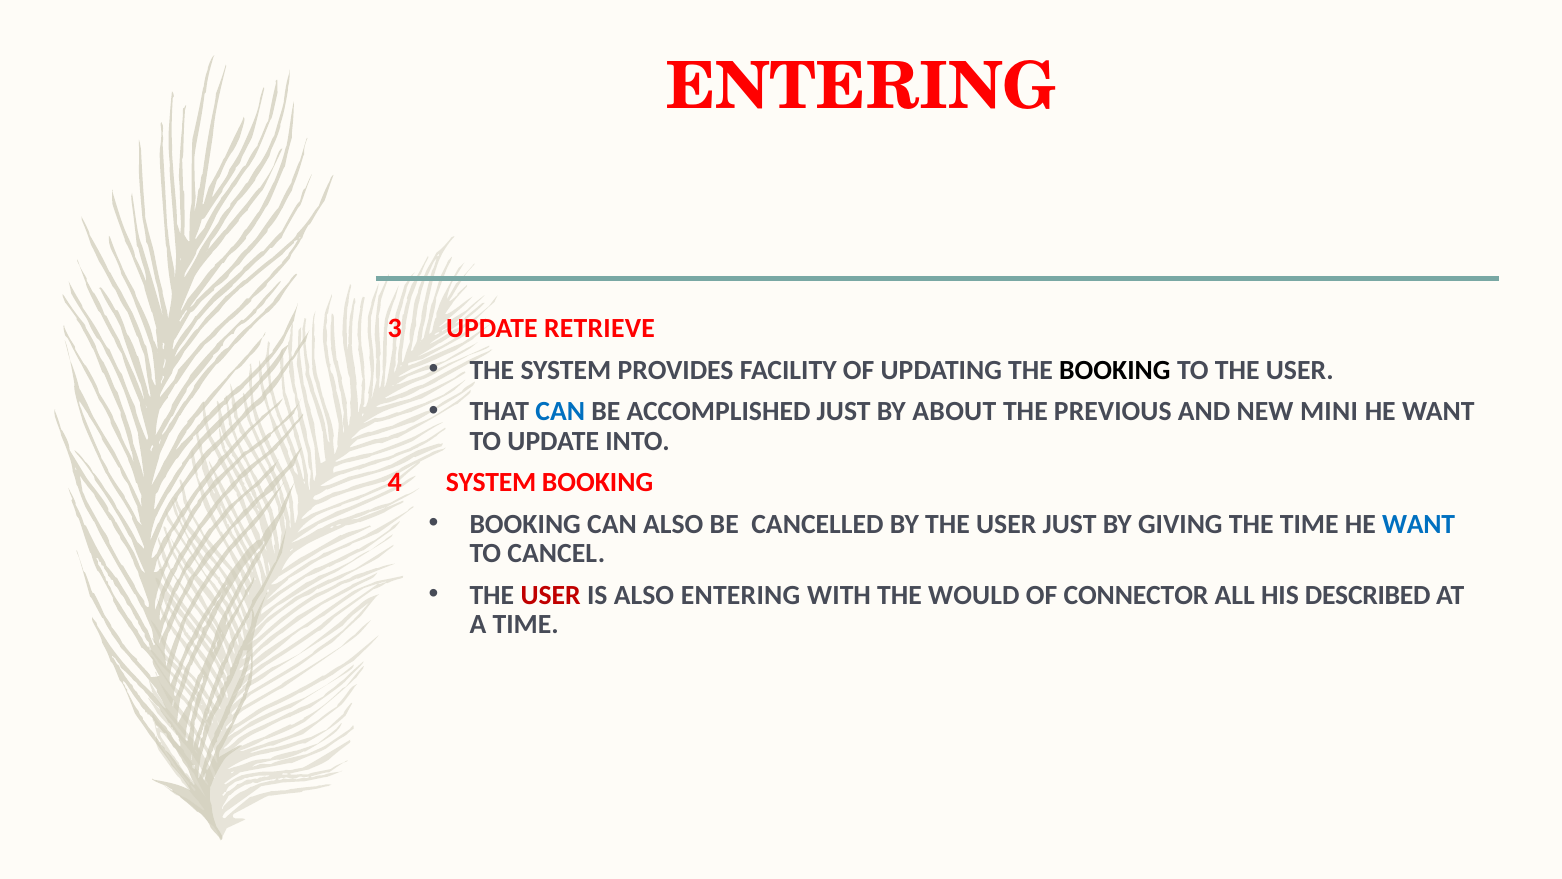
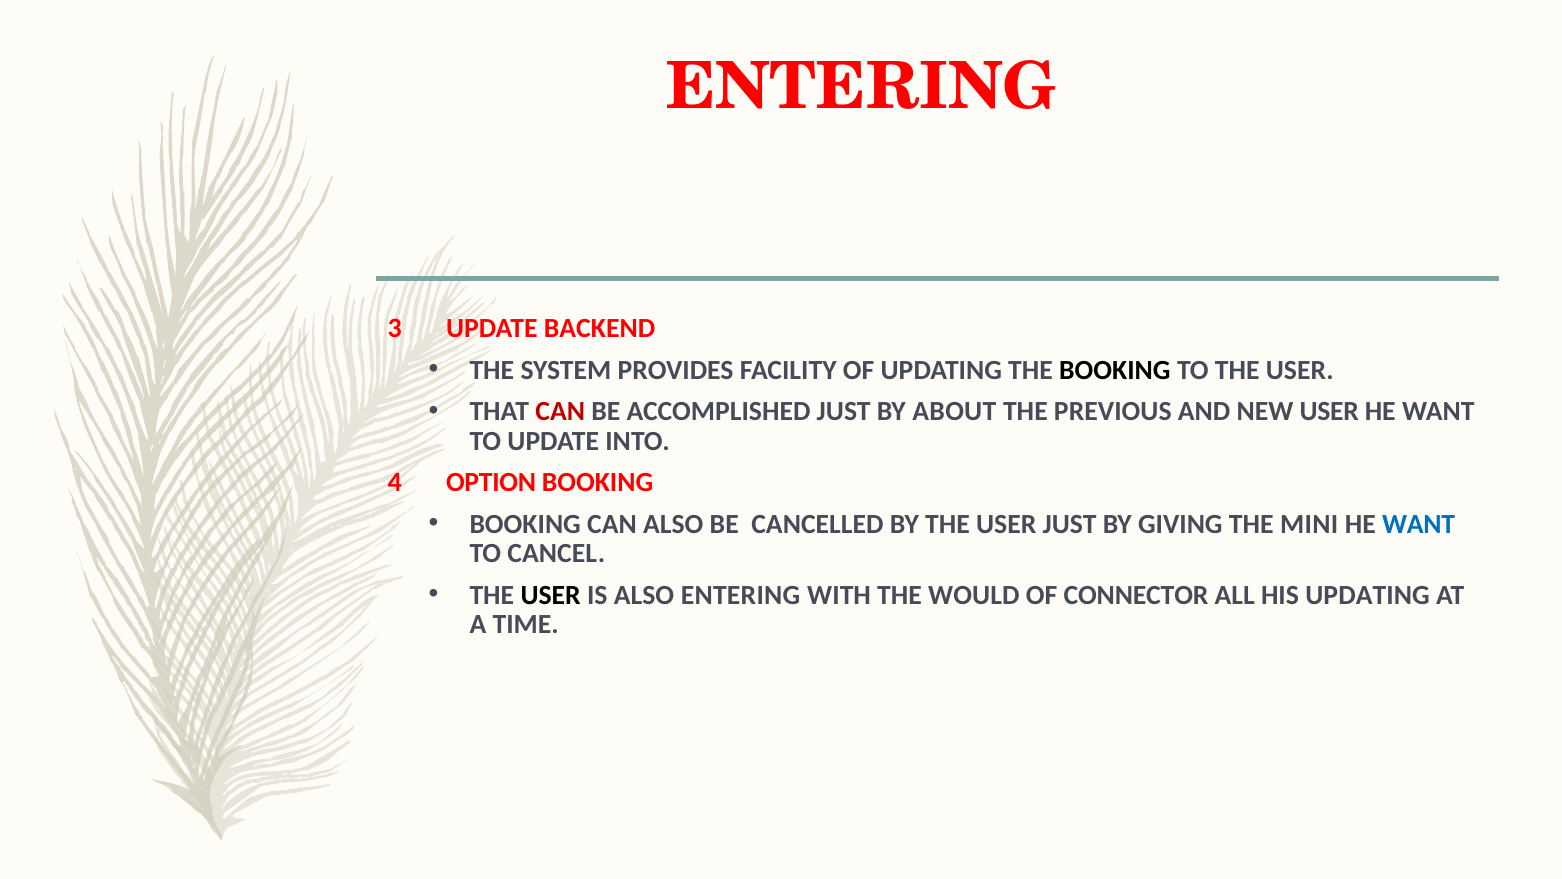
RETRIEVE: RETRIEVE -> BACKEND (600, 328)
CAN colour: blue -> red (560, 411)
NEW MINI: MINI -> USER (1329, 411)
SYSTEM: SYSTEM -> OPTION (491, 482)
THE TIME: TIME -> MINI (1309, 524)
USER colour: red -> black (551, 595)
HIS DESCRIBED: DESCRIBED -> UPDATING (1368, 595)
